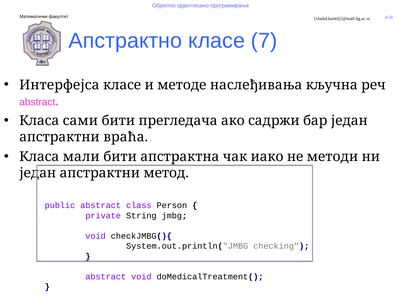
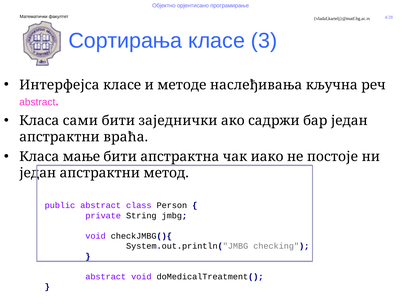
Апстрактно: Апстрактно -> Сортирања (125, 41)
7: 7 -> 3 (264, 41)
прегледача: прегледача -> заједнички (178, 121)
мали: мали -> мање (81, 157)
методи: методи -> постоје (332, 157)
